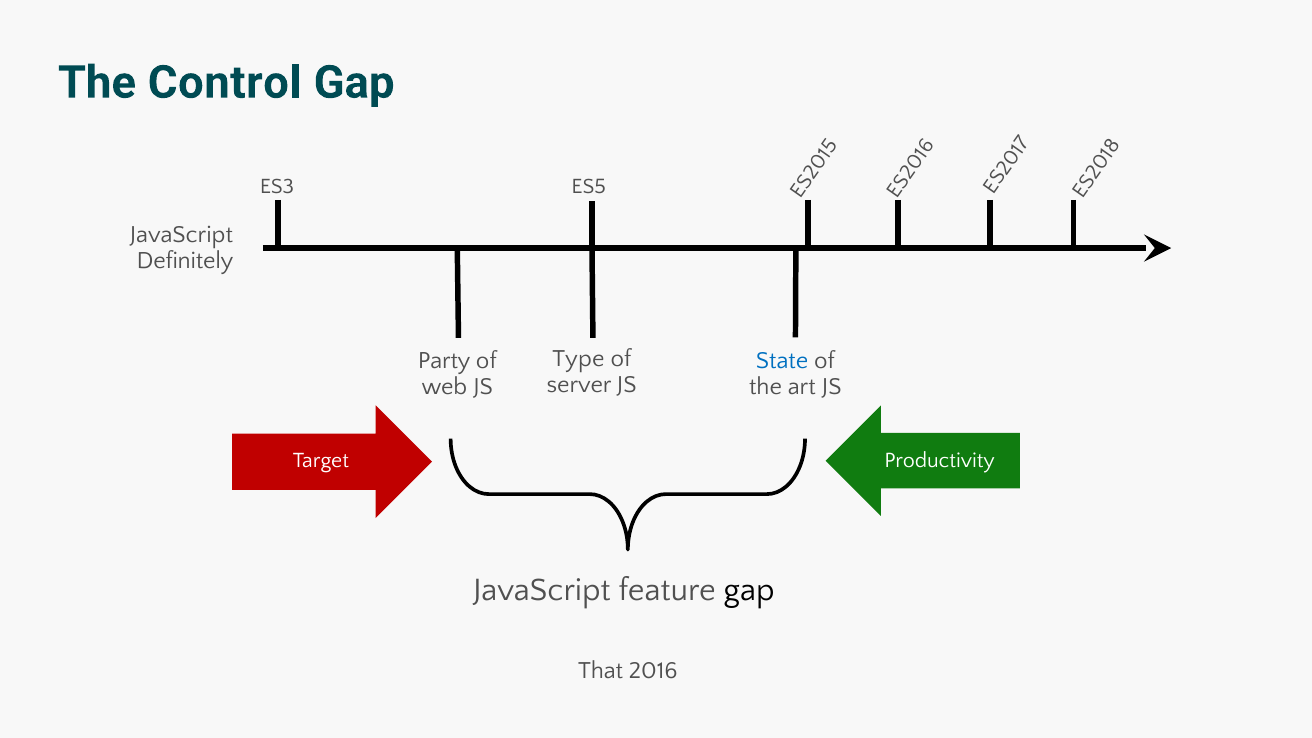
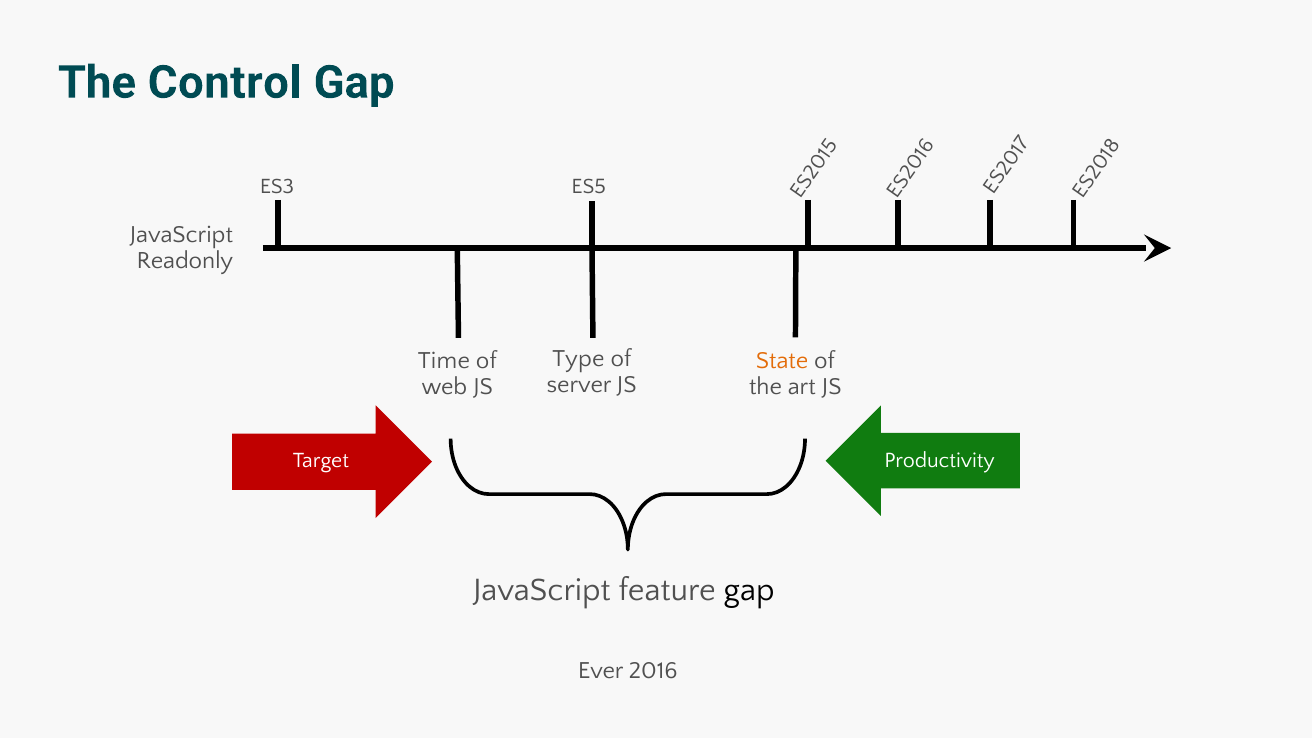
Definitely: Definitely -> Readonly (185, 260)
State colour: blue -> orange (782, 360)
Party: Party -> Time (444, 360)
That: That -> Ever (601, 670)
